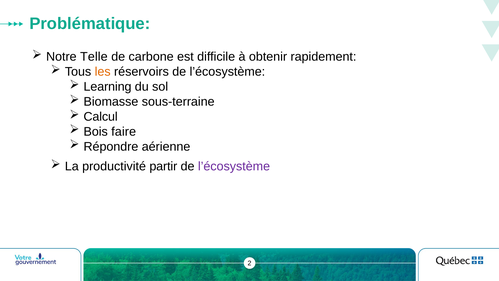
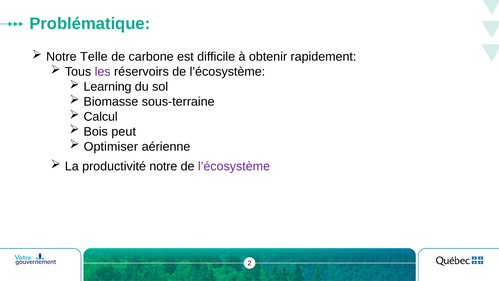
les colour: orange -> purple (103, 72)
faire: faire -> peut (124, 131)
Répondre: Répondre -> Optimiser (111, 146)
productivité partir: partir -> notre (163, 166)
